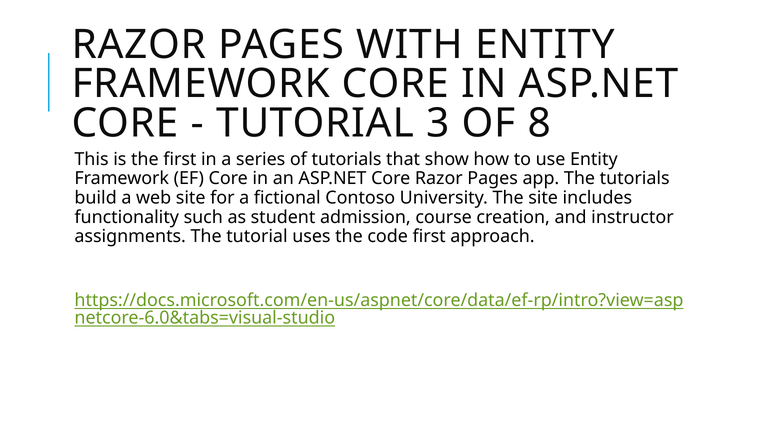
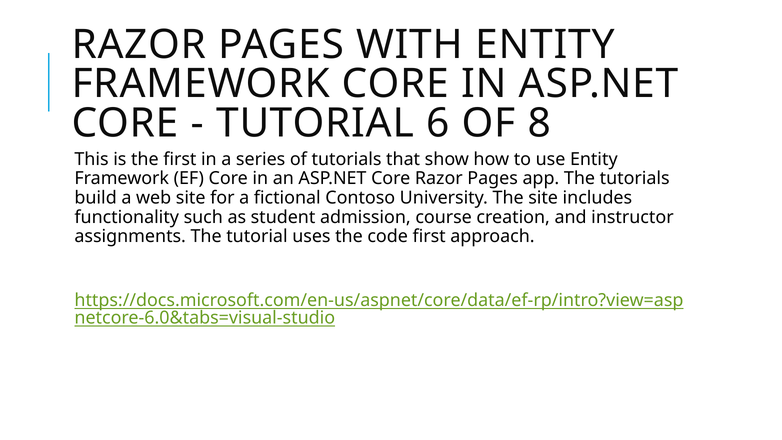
3: 3 -> 6 (438, 123)
